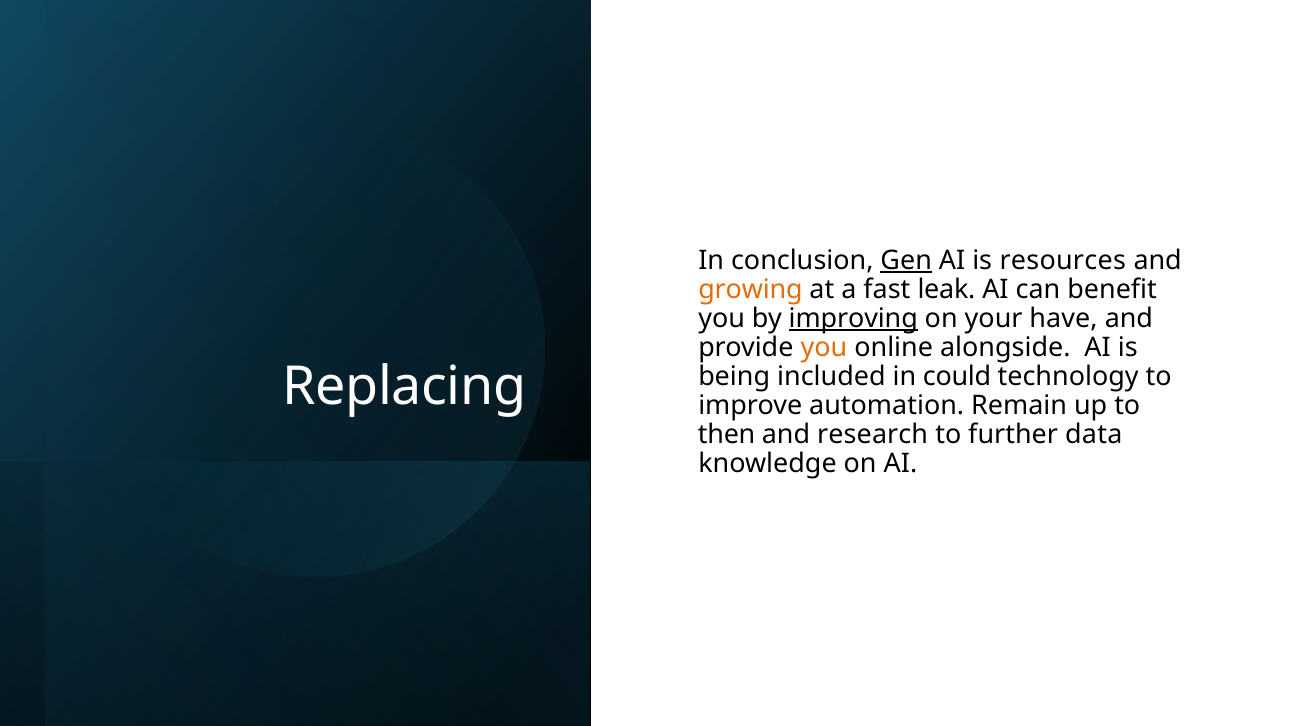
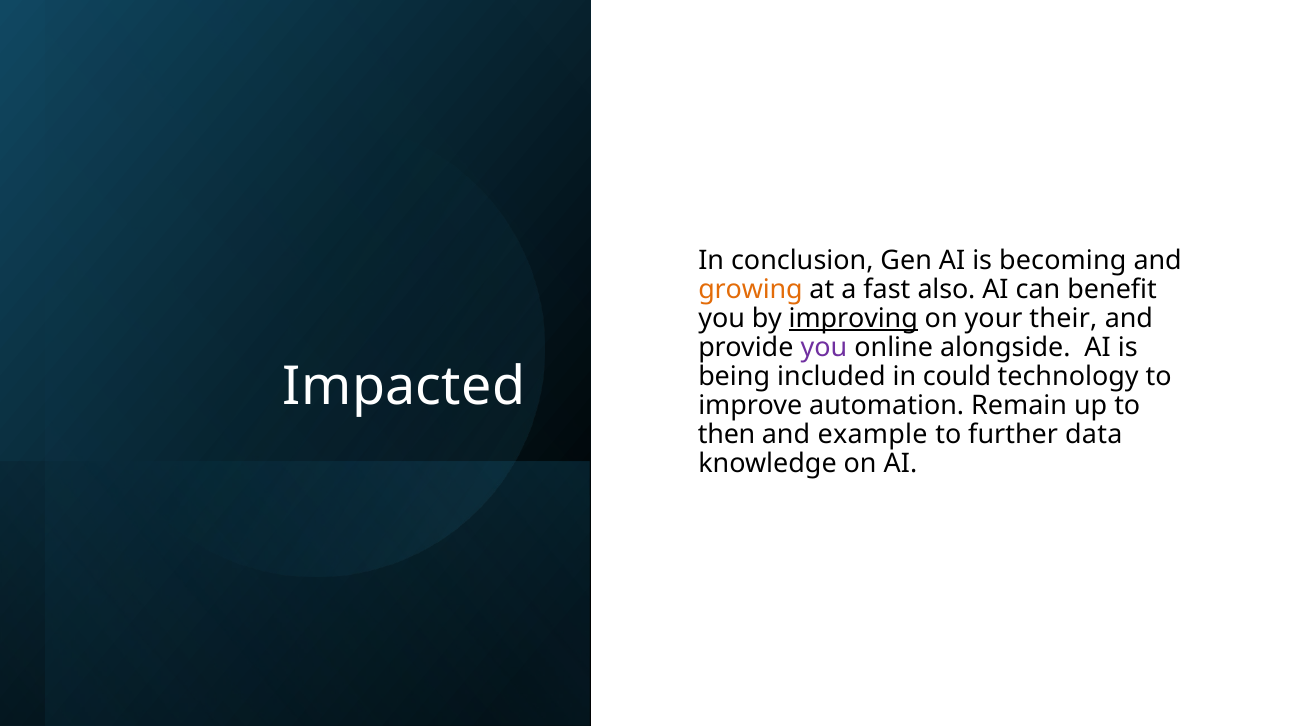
Gen underline: present -> none (906, 260)
resources: resources -> becoming (1063, 260)
leak: leak -> also (946, 290)
have: have -> their (1063, 319)
you colour: orange -> purple (824, 348)
Replacing: Replacing -> Impacted (404, 387)
research: research -> example (873, 435)
